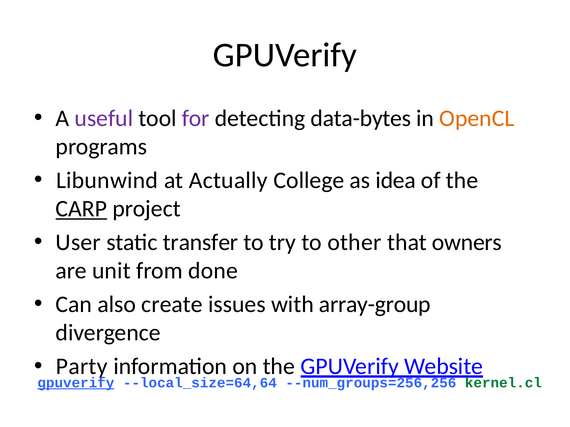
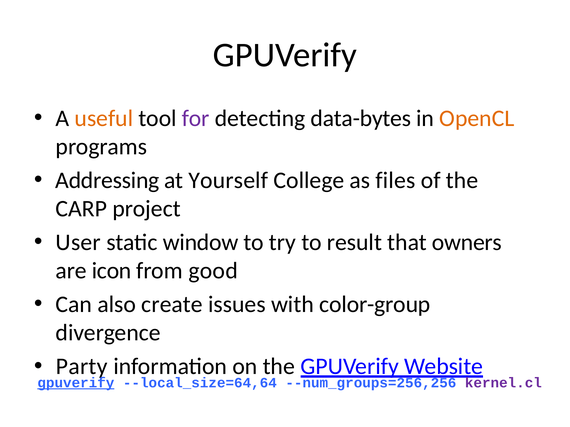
useful colour: purple -> orange (104, 119)
Libunwind: Libunwind -> Addressing (107, 181)
Actually: Actually -> Yourself (228, 181)
idea: idea -> files (395, 181)
CARP underline: present -> none (81, 209)
transfer: transfer -> window (201, 243)
other: other -> result (354, 243)
unit: unit -> icon (112, 271)
done: done -> good (213, 271)
array-group: array-group -> color-group (375, 305)
kernel.cl colour: green -> purple (503, 383)
